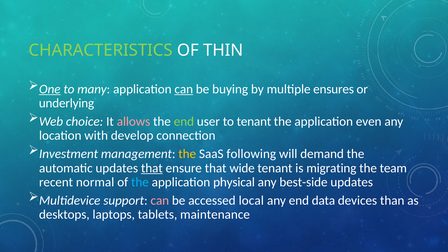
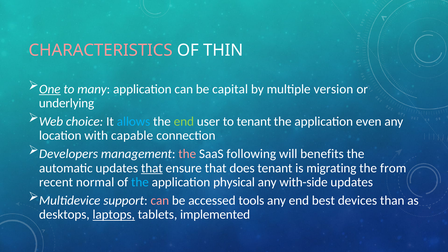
CHARACTERISTICS colour: light green -> pink (101, 50)
can underline: present -> none (184, 89)
buying: buying -> capital (230, 89)
ensures: ensures -> version (333, 89)
allows colour: pink -> light blue (133, 122)
develop: develop -> capable (132, 136)
Investment: Investment -> Developers (69, 154)
the colour: yellow -> pink (187, 154)
demand: demand -> benefits (322, 154)
wide: wide -> does (242, 168)
team: team -> from (393, 168)
best-side: best-side -> with-side (304, 182)
local: local -> tools (251, 201)
data: data -> best (323, 201)
laptops underline: none -> present (114, 215)
maintenance: maintenance -> implemented (215, 215)
